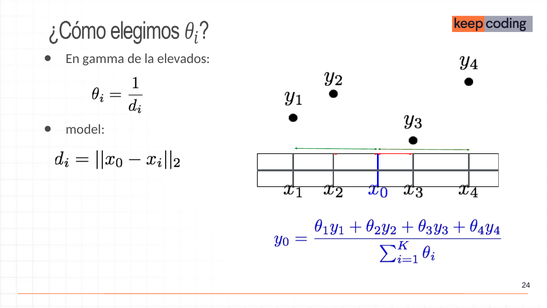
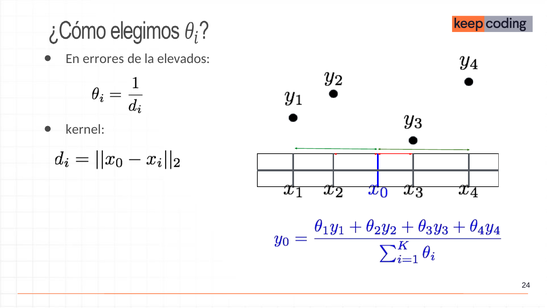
gamma: gamma -> errores (103, 58)
model: model -> kernel (85, 129)
